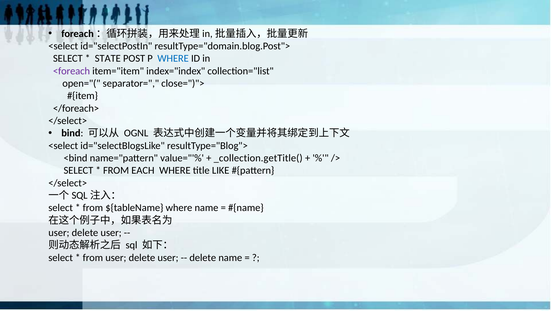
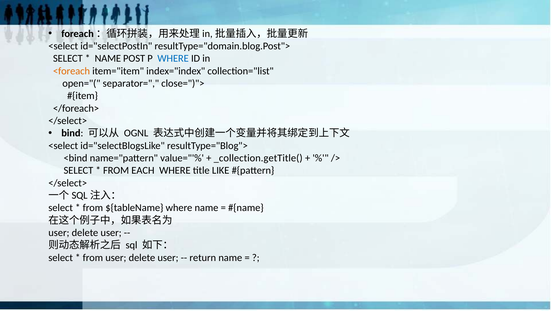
STATE: STATE -> NAME (108, 58)
<foreach colour: purple -> orange (71, 71)
delete: delete -> return (203, 257)
